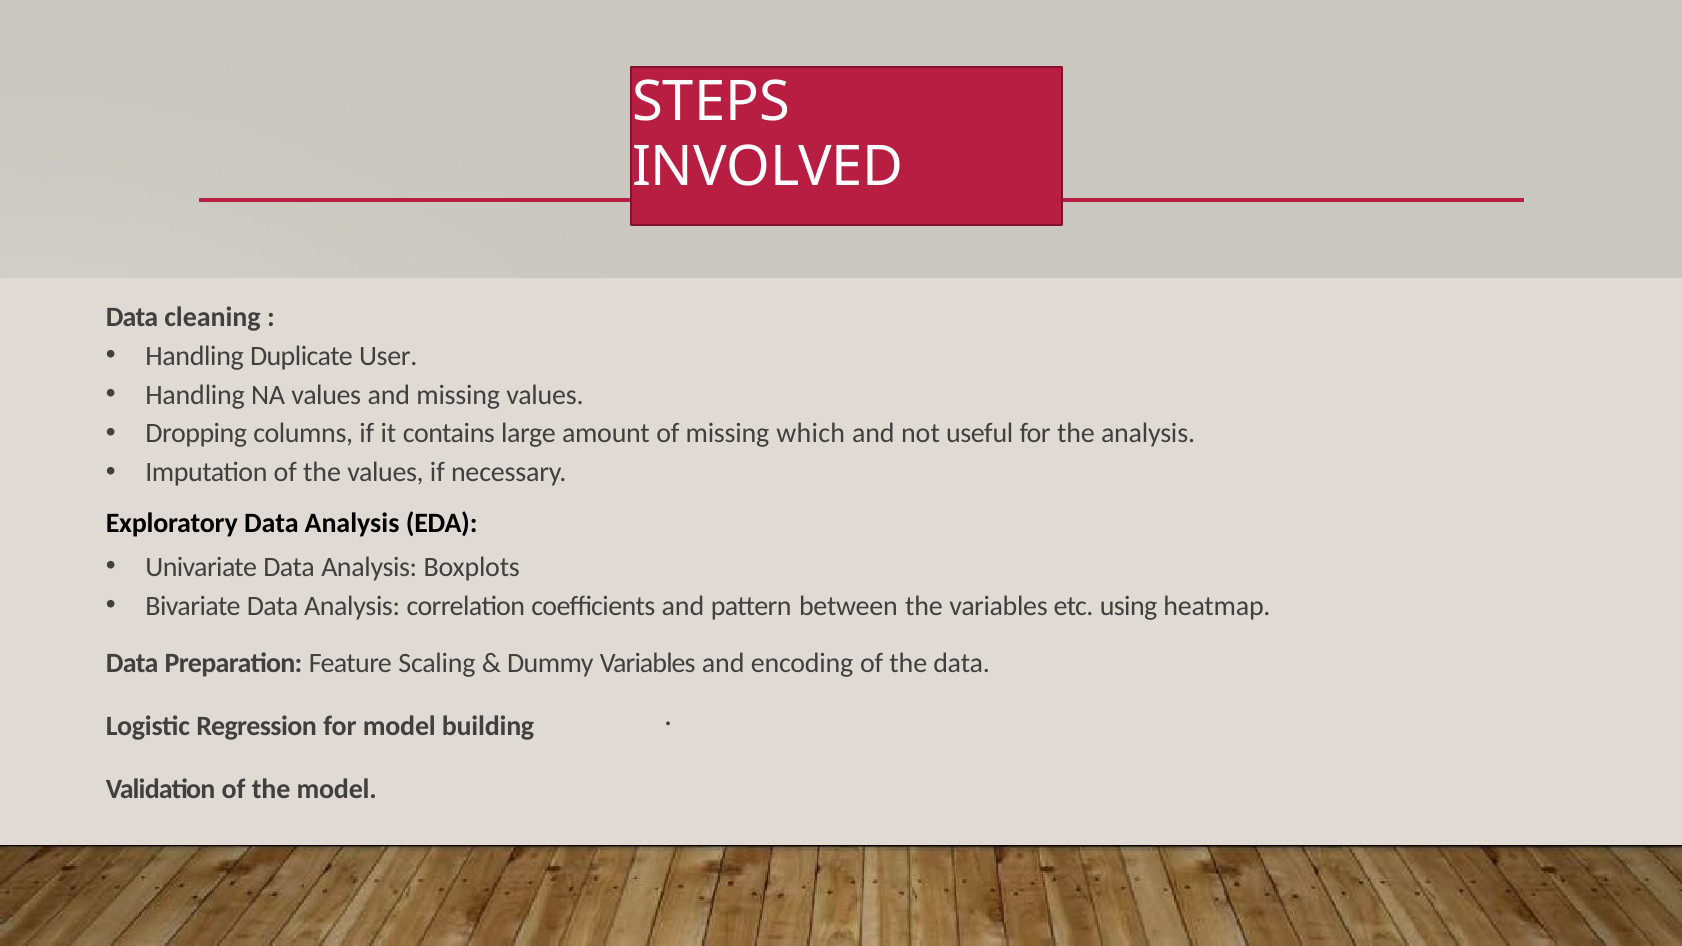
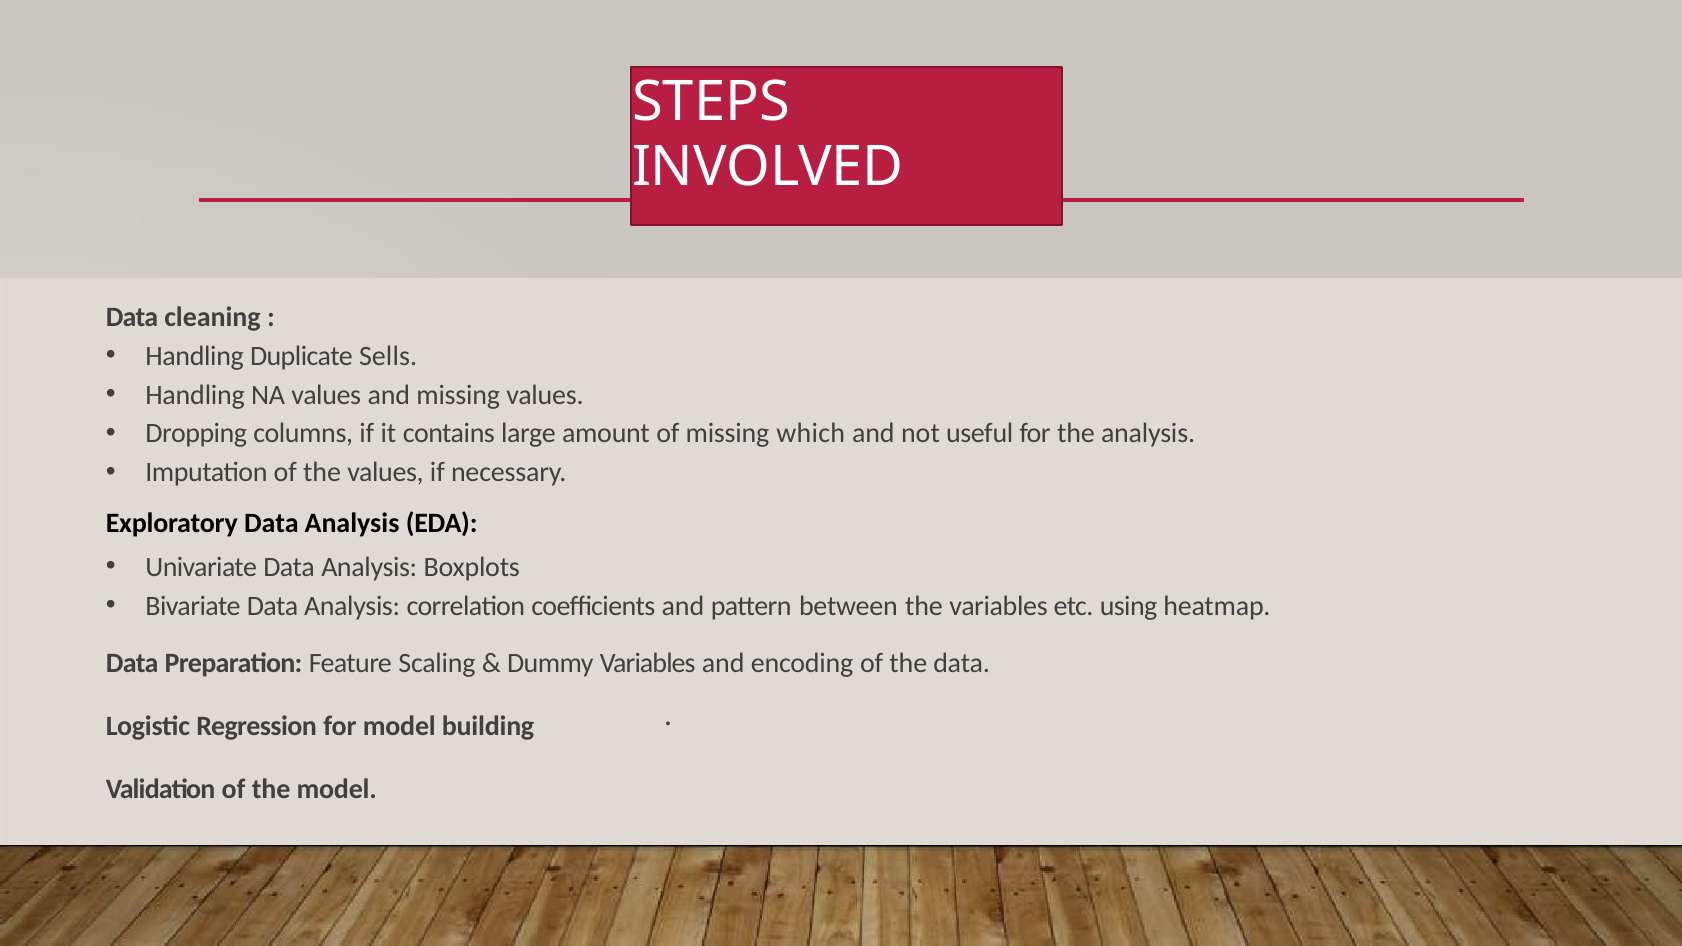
User: User -> Sells (388, 356)
